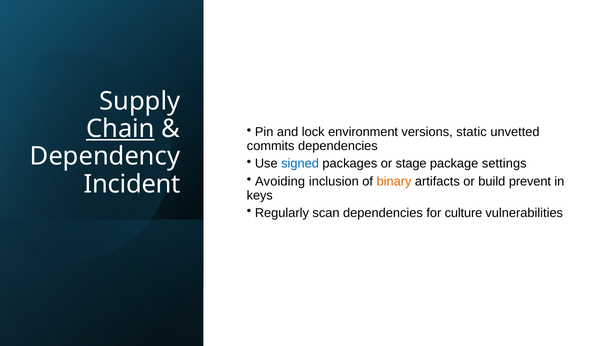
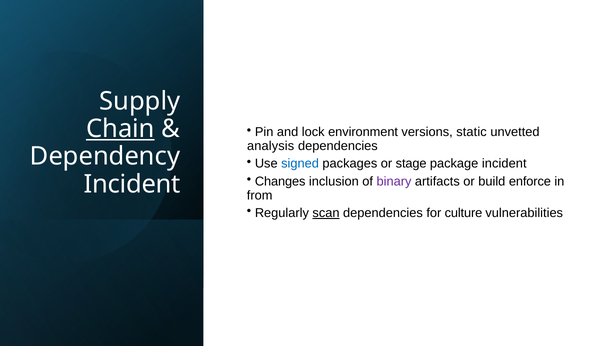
commits: commits -> analysis (271, 146)
package settings: settings -> incident (504, 163)
Avoiding: Avoiding -> Changes (280, 181)
binary colour: orange -> purple (394, 181)
prevent: prevent -> enforce (530, 181)
keys: keys -> from (260, 195)
scan underline: none -> present (326, 213)
